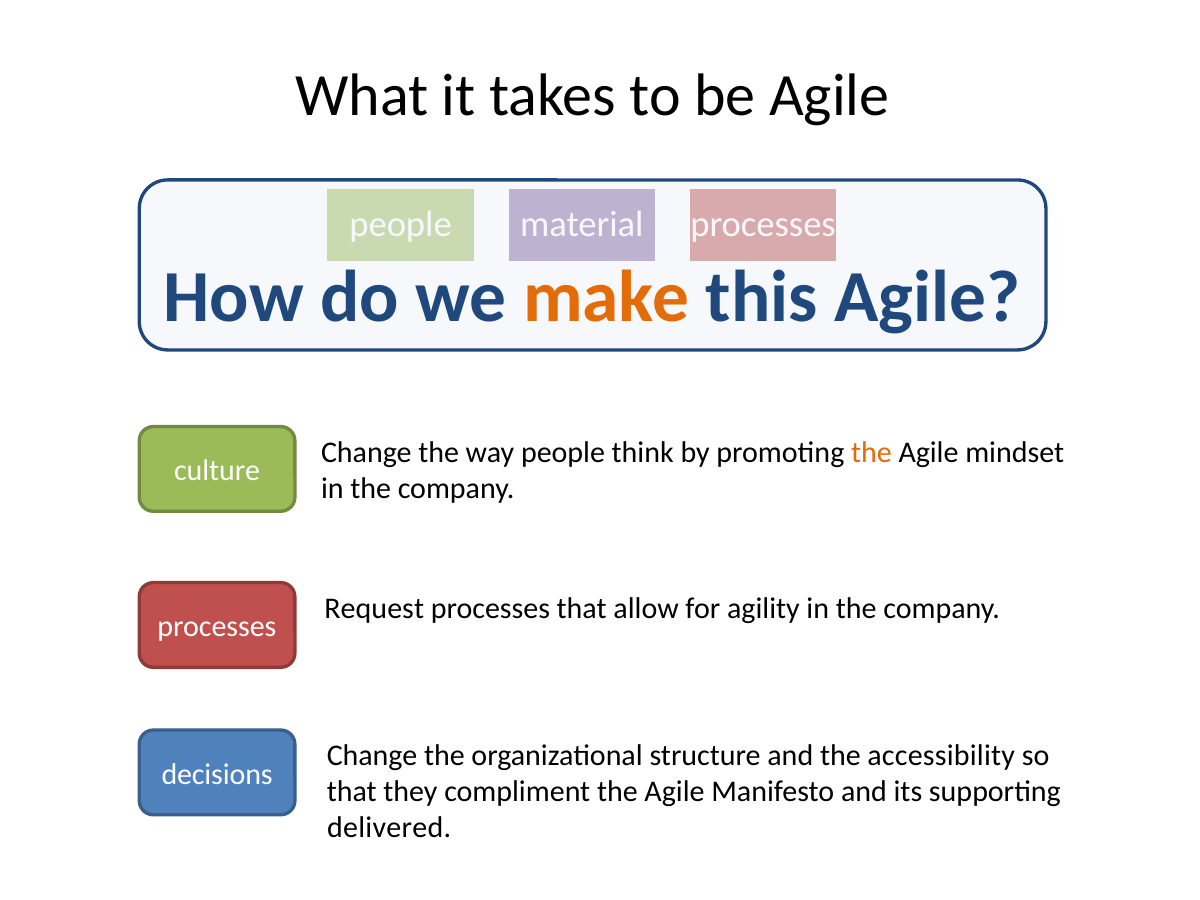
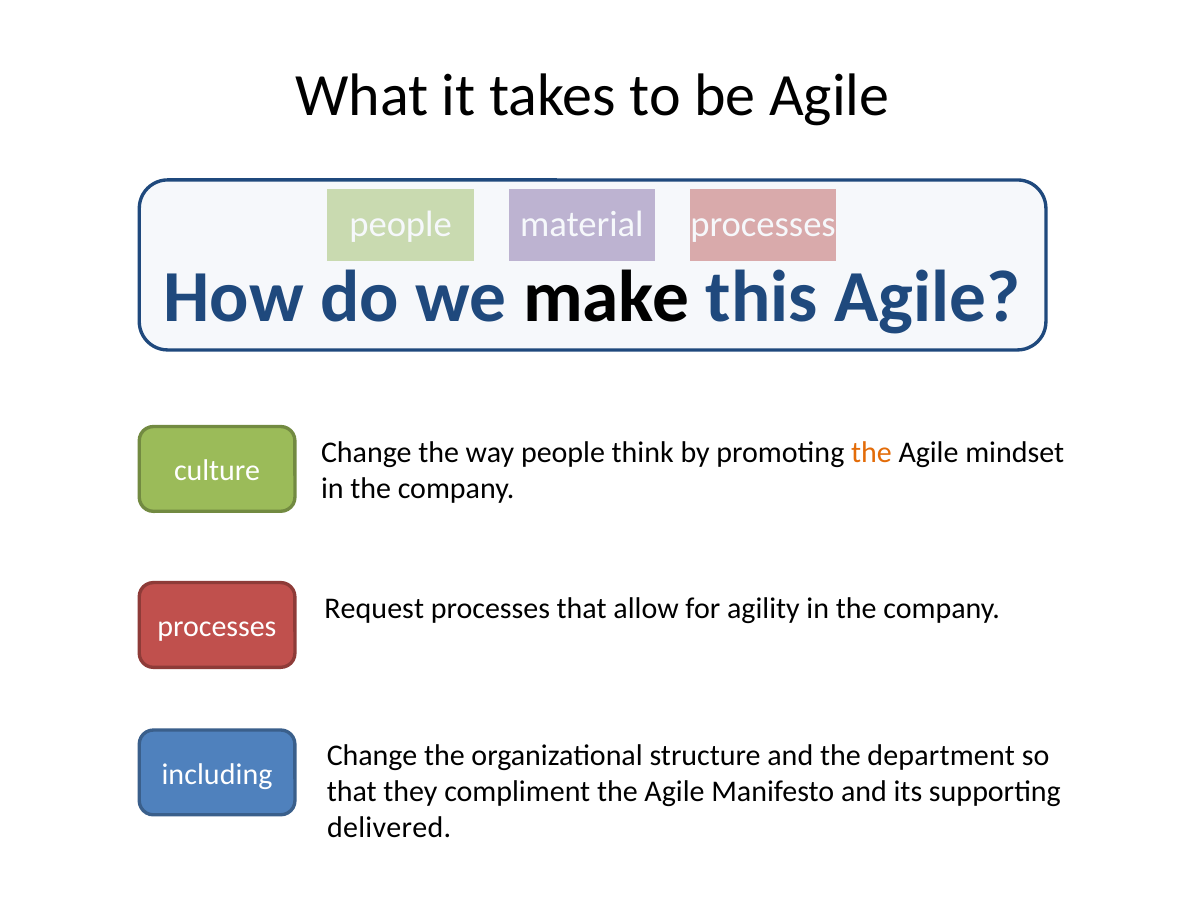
make colour: orange -> black (607, 297)
accessibility: accessibility -> department (941, 756)
decisions: decisions -> including (217, 774)
